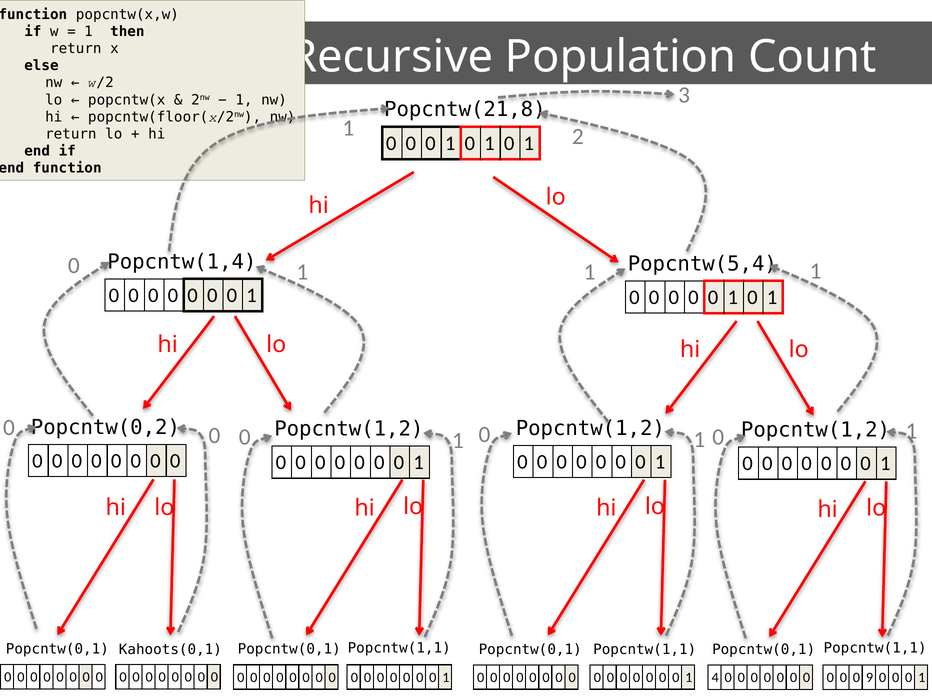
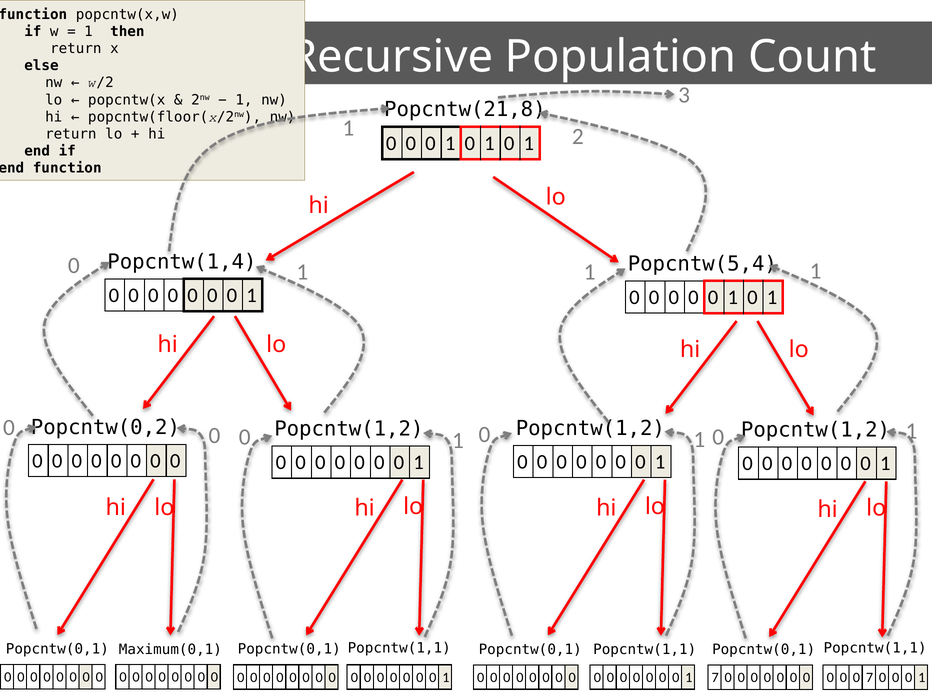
Kahoots(0,1: Kahoots(0,1 -> Maximum(0,1 (170, 649)
1 4: 4 -> 7 (715, 678)
0 9: 9 -> 7 (870, 678)
